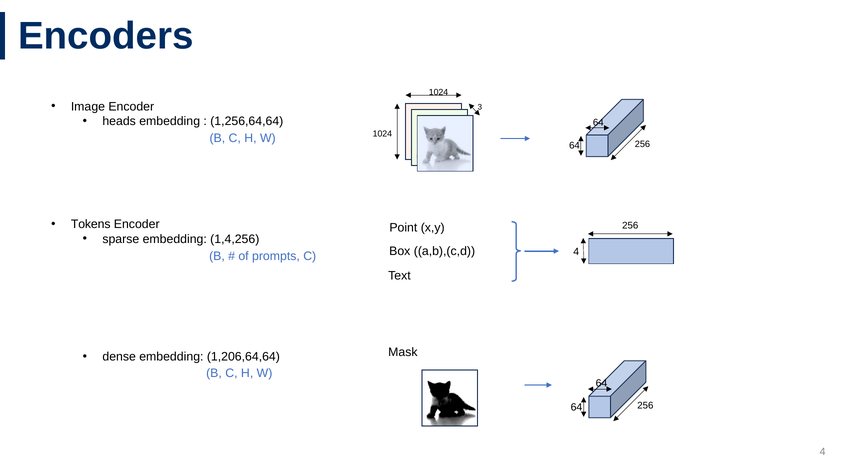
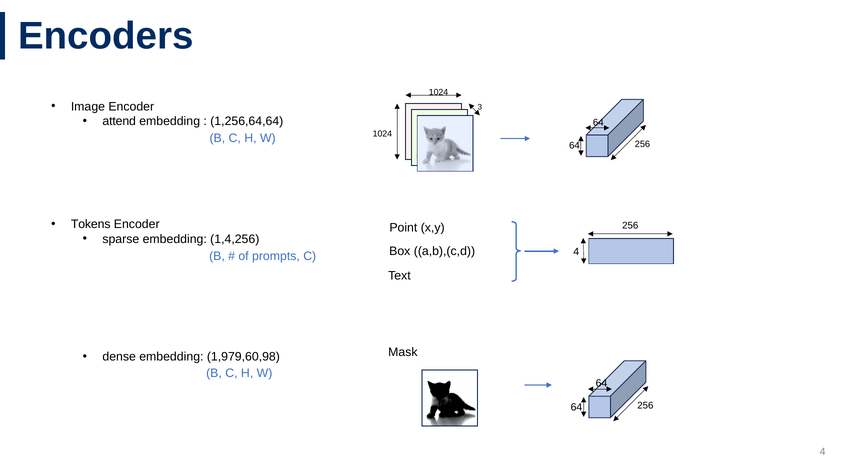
heads: heads -> attend (119, 121)
1,206,64,64: 1,206,64,64 -> 1,979,60,98 (243, 357)
